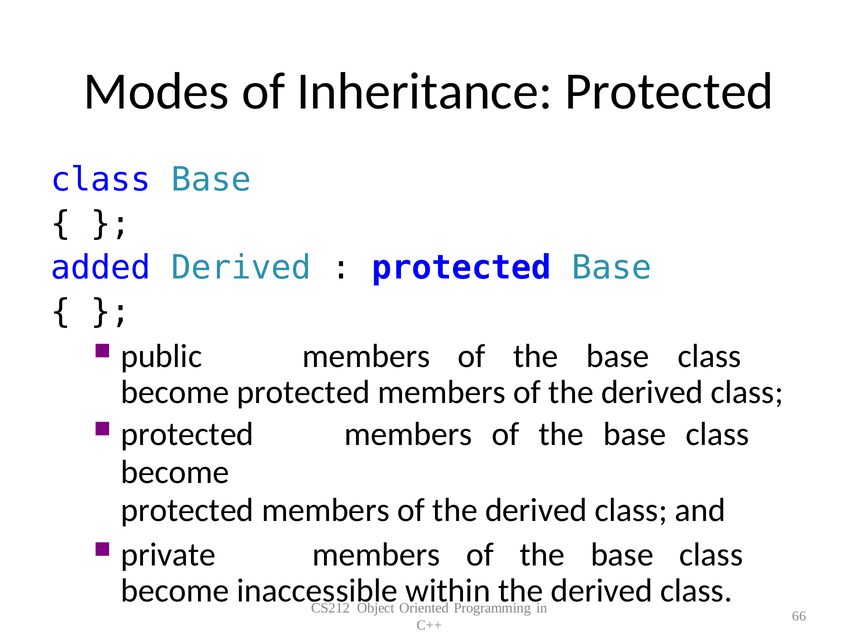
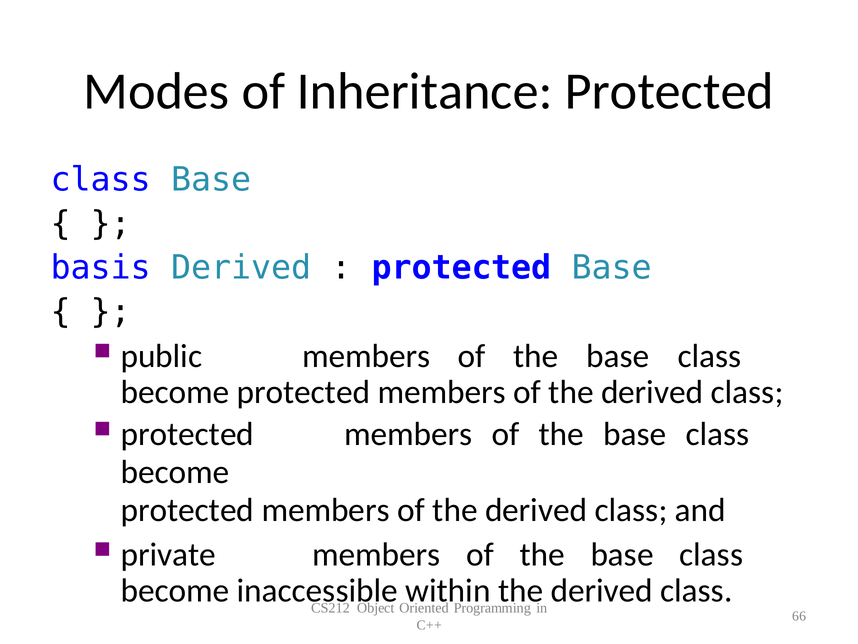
added: added -> basis (101, 267)
